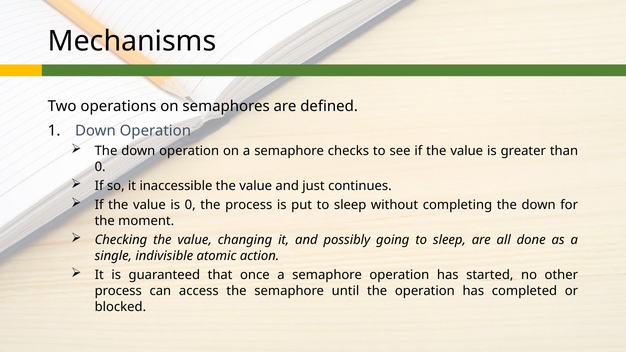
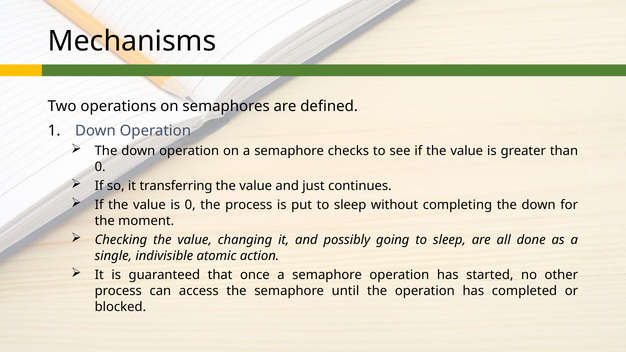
inaccessible: inaccessible -> transferring (176, 186)
